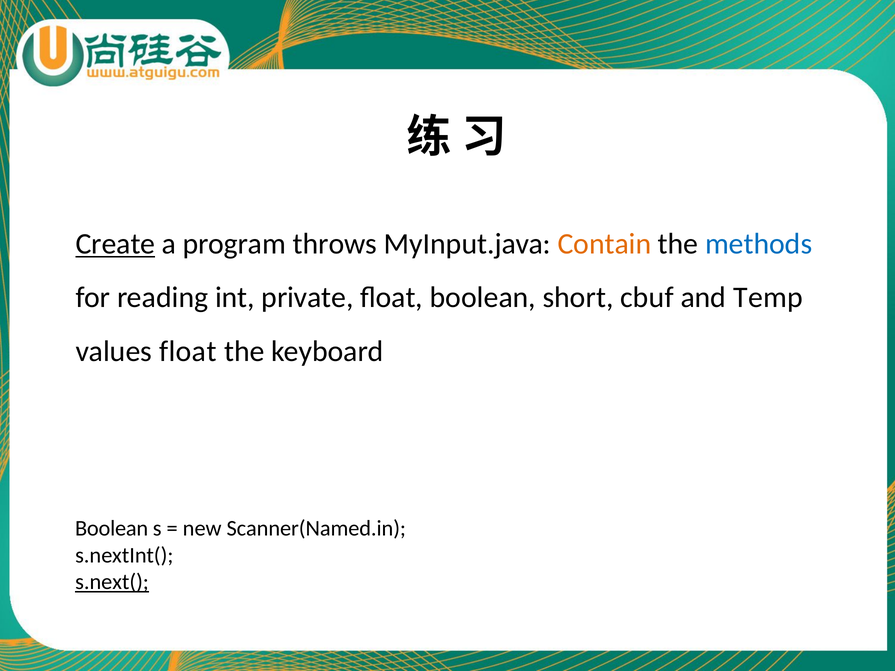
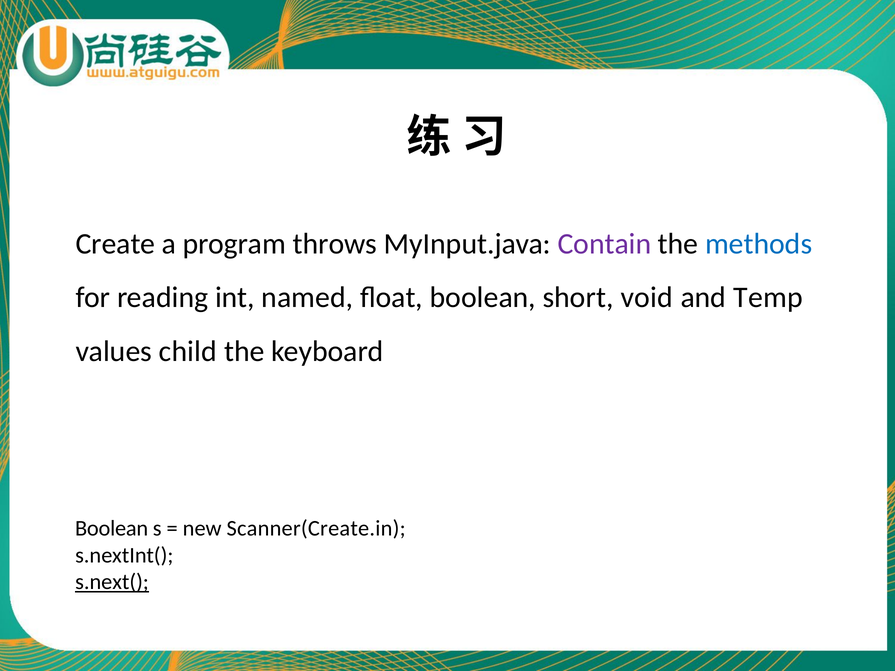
Create underline: present -> none (115, 244)
Contain colour: orange -> purple (604, 244)
private: private -> named (307, 298)
cbuf: cbuf -> void (647, 298)
values float: float -> child (188, 351)
Scanner(Named.in: Scanner(Named.in -> Scanner(Create.in (316, 529)
